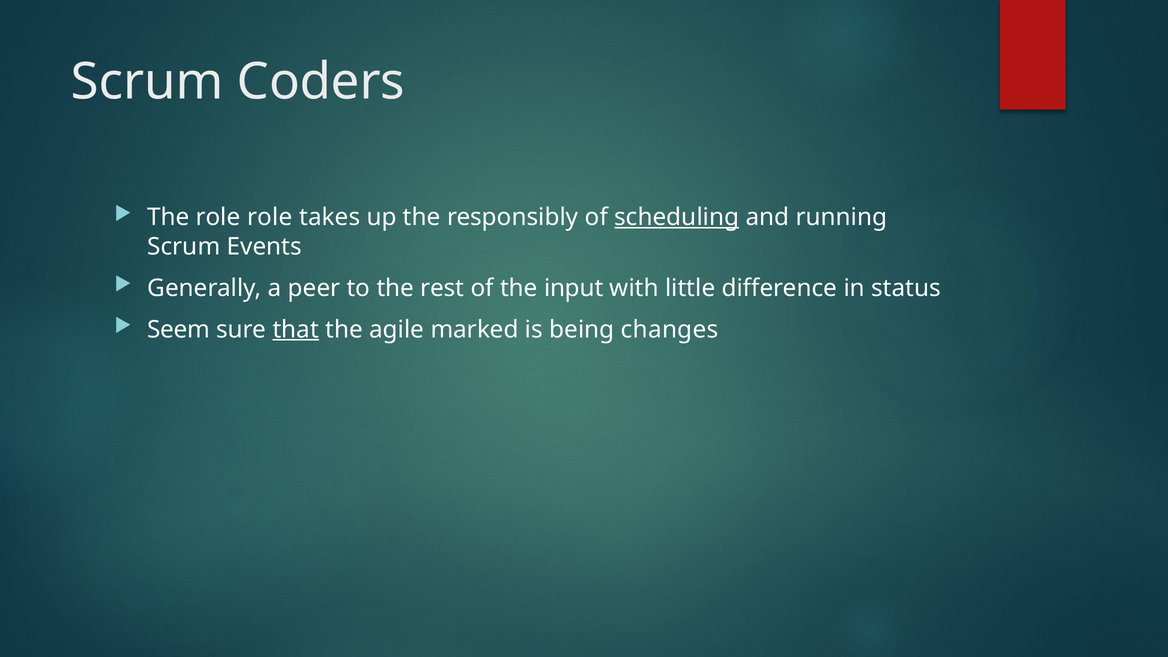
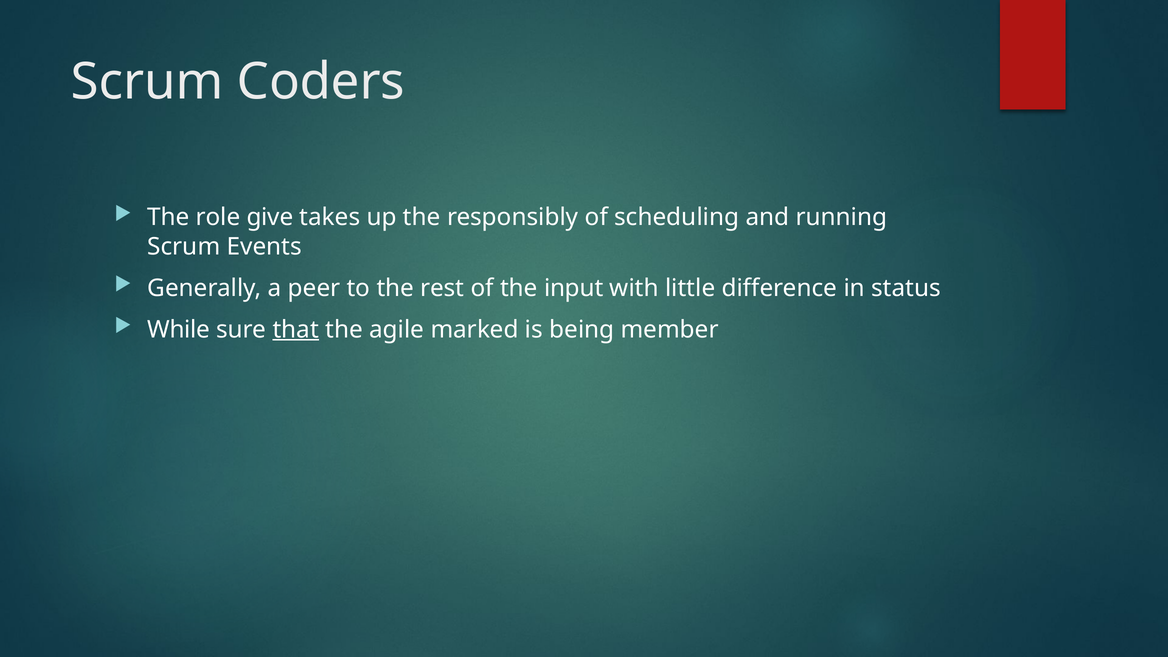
role role: role -> give (270, 217)
scheduling underline: present -> none (677, 217)
Seem: Seem -> While (179, 329)
changes: changes -> member (670, 329)
